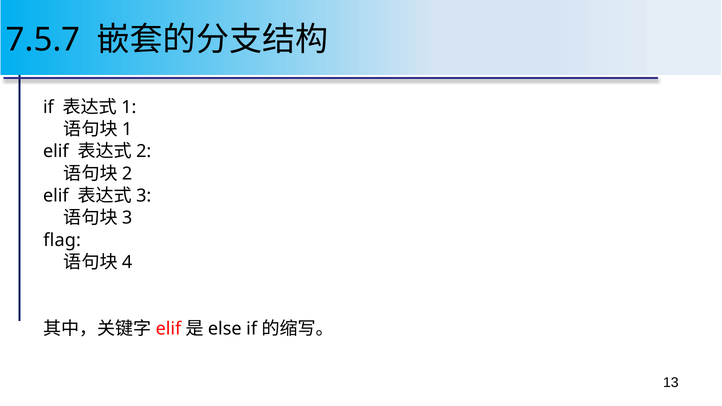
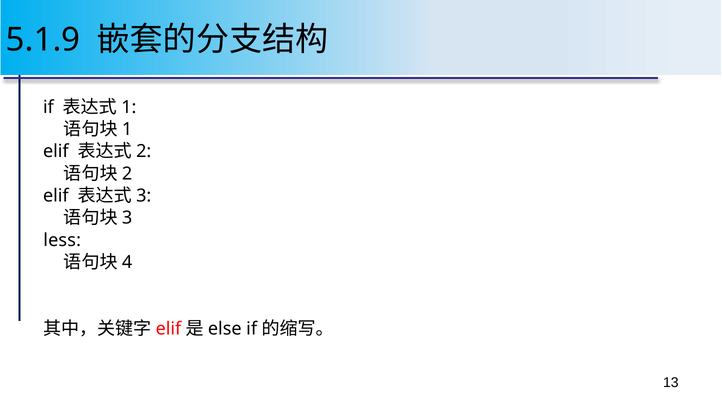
7.5.7: 7.5.7 -> 5.1.9 (43, 40)
flag: flag -> less (62, 240)
